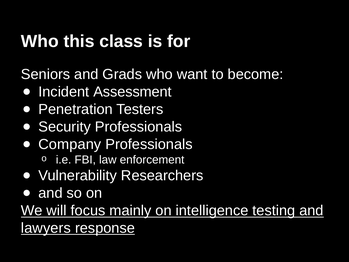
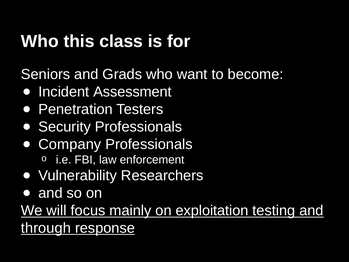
intelligence: intelligence -> exploitation (212, 210)
lawyers: lawyers -> through (46, 228)
